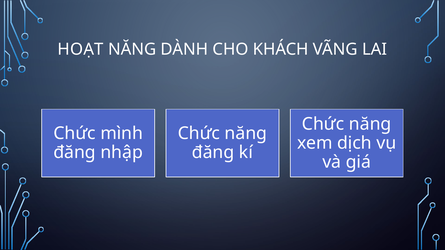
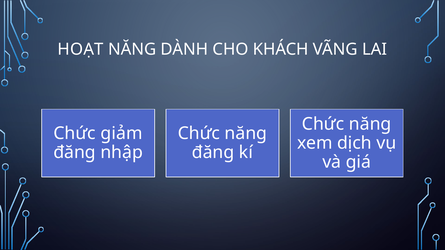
mình: mình -> giảm (122, 134)
